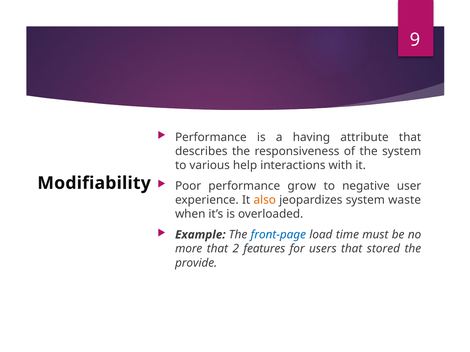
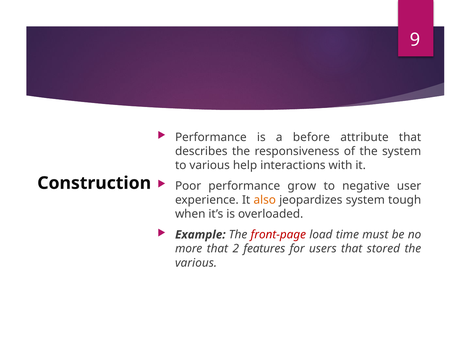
having: having -> before (311, 137)
Modifiability: Modifiability -> Construction (94, 183)
waste: waste -> tough (405, 200)
front-page colour: blue -> red (278, 235)
provide: provide -> various (196, 263)
